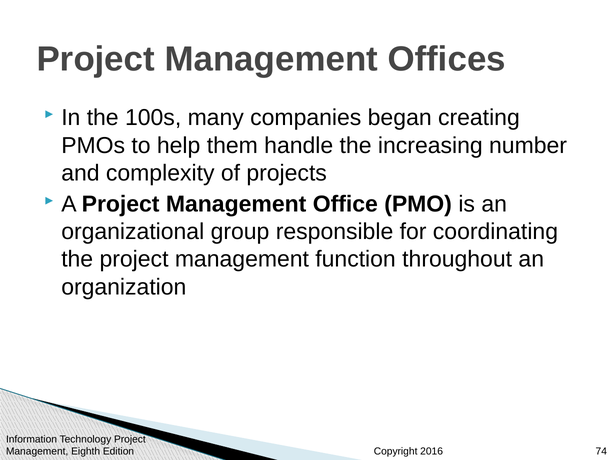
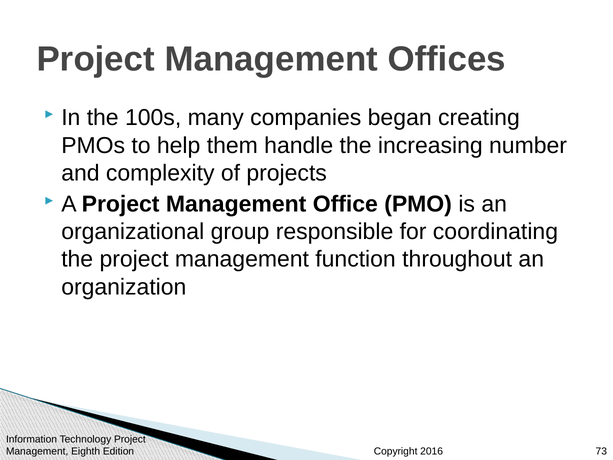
74: 74 -> 73 (601, 451)
